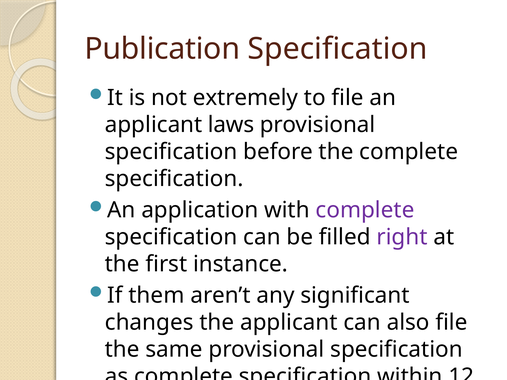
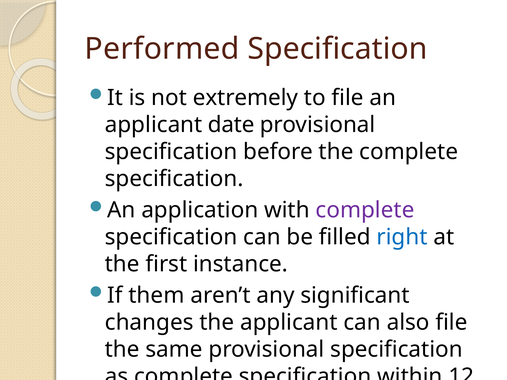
Publication: Publication -> Performed (162, 49)
laws: laws -> date (231, 125)
right colour: purple -> blue (402, 237)
